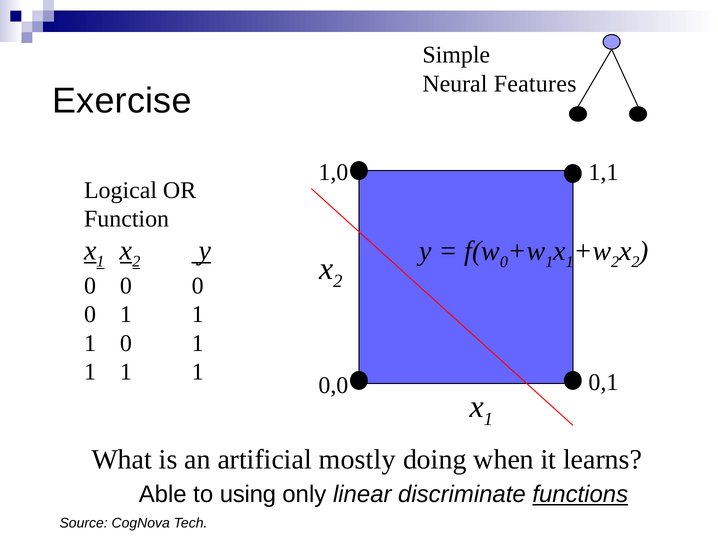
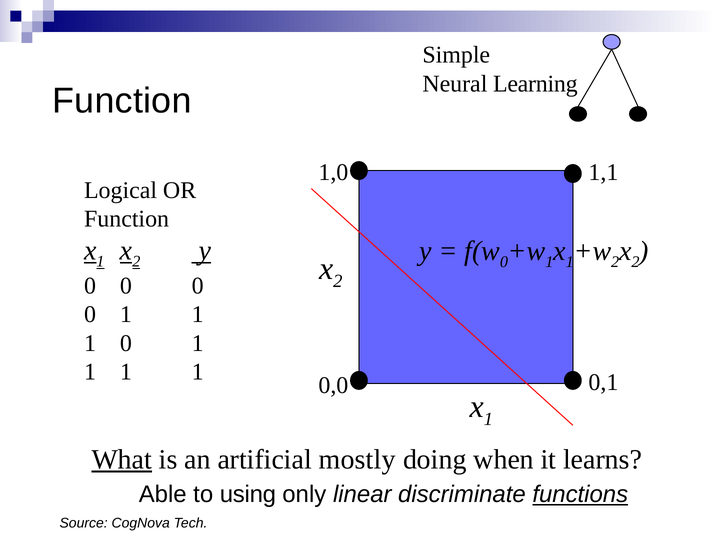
Features: Features -> Learning (535, 84)
Exercise: Exercise -> Function (122, 101)
What underline: none -> present (122, 459)
